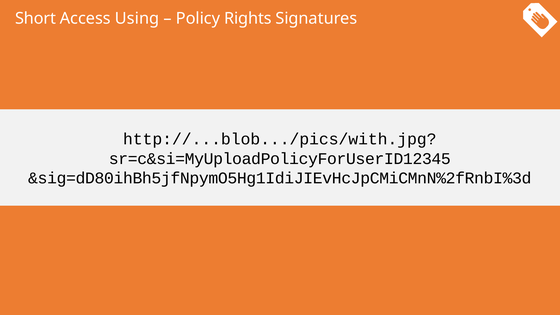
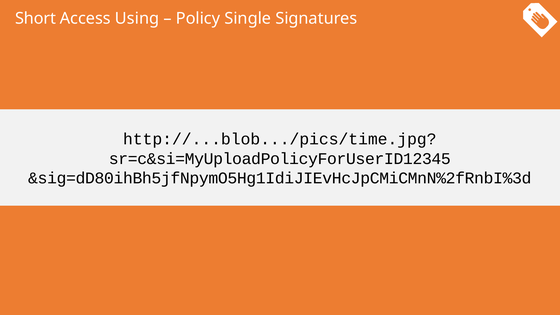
Rights: Rights -> Single (248, 19)
http://...blob.../pics/with.jpg: http://...blob.../pics/with.jpg -> http://...blob.../pics/time.jpg (280, 139)
